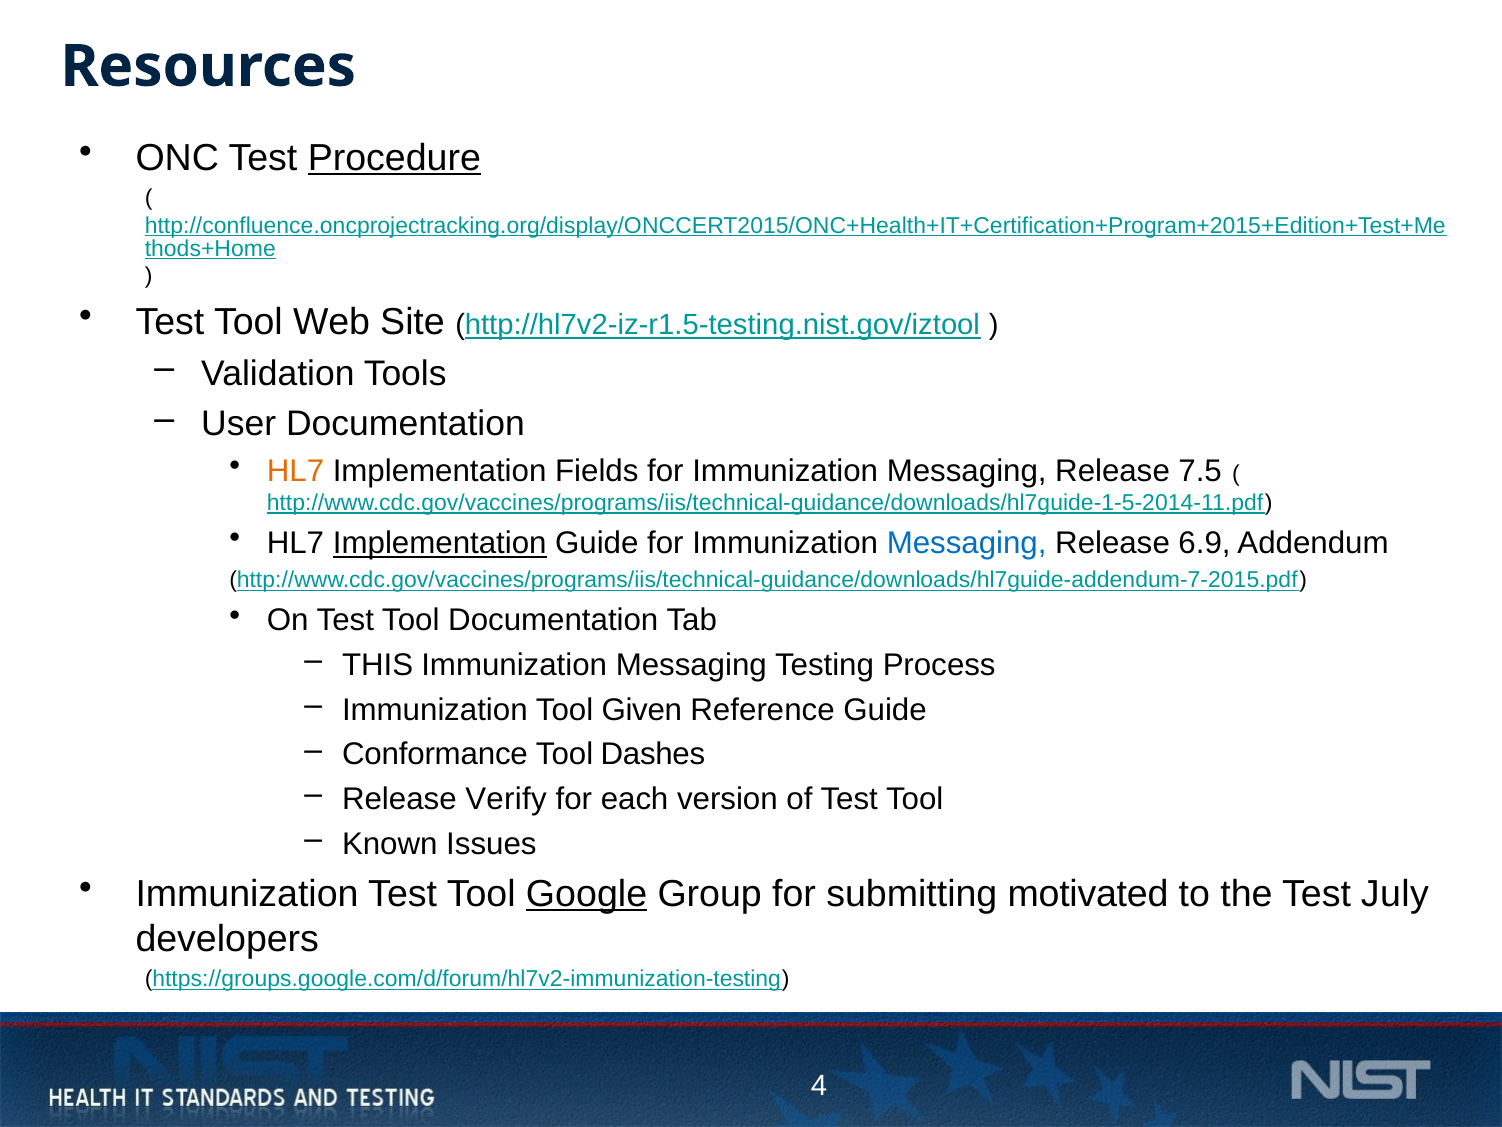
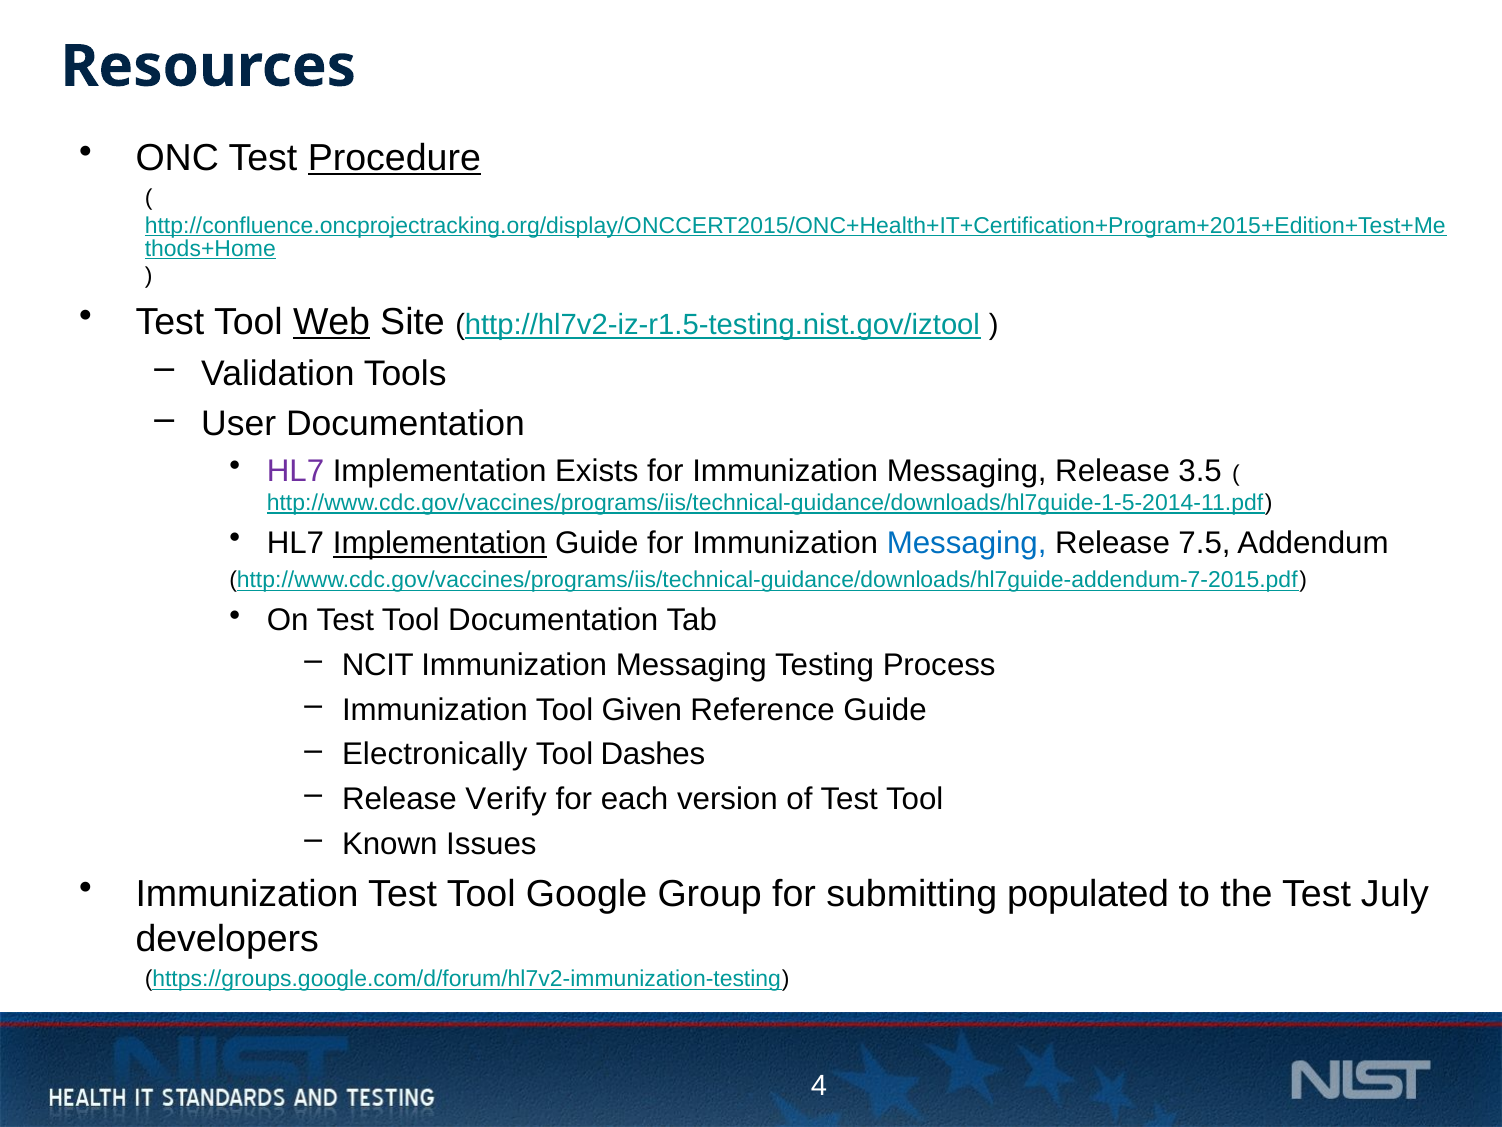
Web underline: none -> present (332, 322)
HL7 colour: orange -> purple (296, 471)
Fields: Fields -> Exists (597, 471)
7.5: 7.5 -> 3.5 (1200, 471)
6.9: 6.9 -> 7.5 (1205, 543)
THIS: THIS -> NCIT (378, 665)
Conformance: Conformance -> Electronically (435, 754)
Google underline: present -> none (587, 894)
motivated: motivated -> populated (1088, 894)
